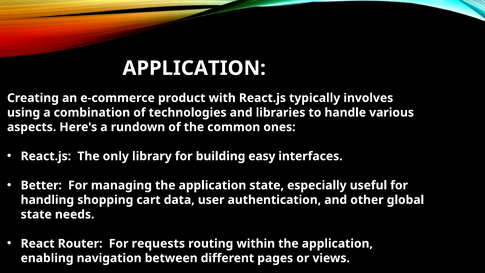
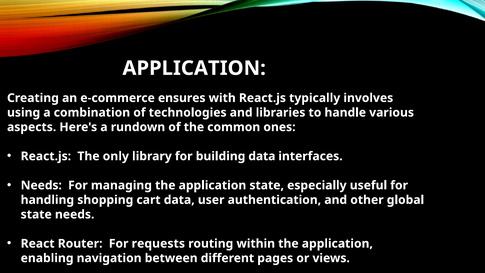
product: product -> ensures (182, 98)
building easy: easy -> data (262, 156)
Better: Better -> Needs (41, 185)
